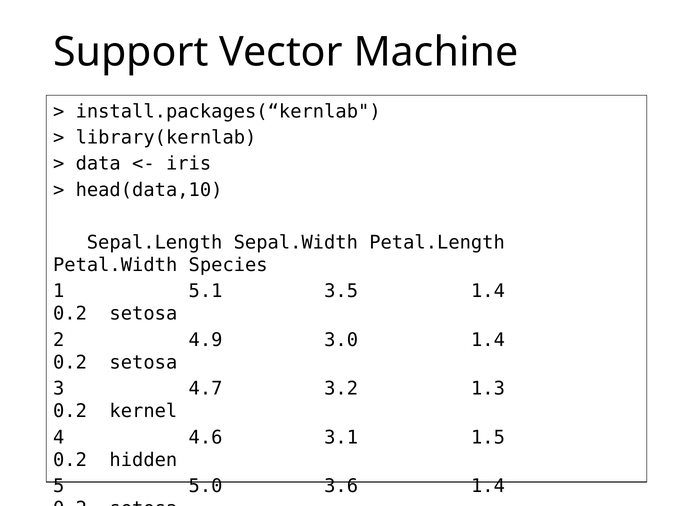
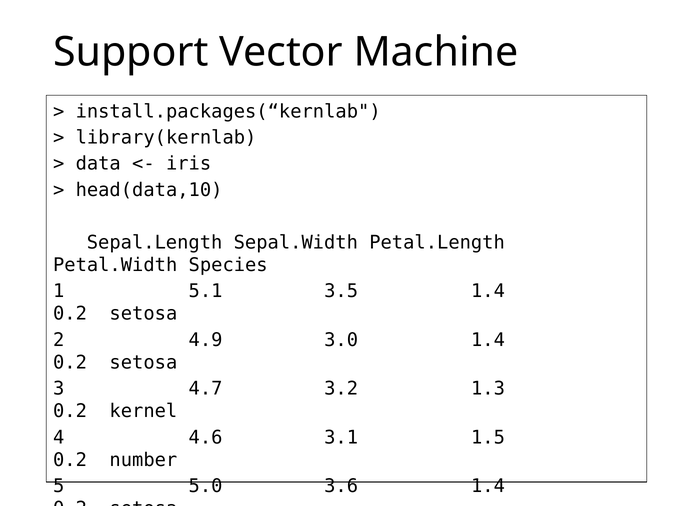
hidden: hidden -> number (143, 460)
